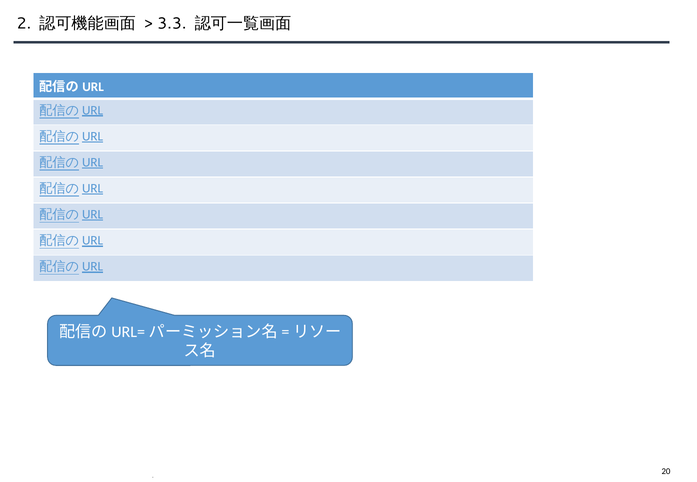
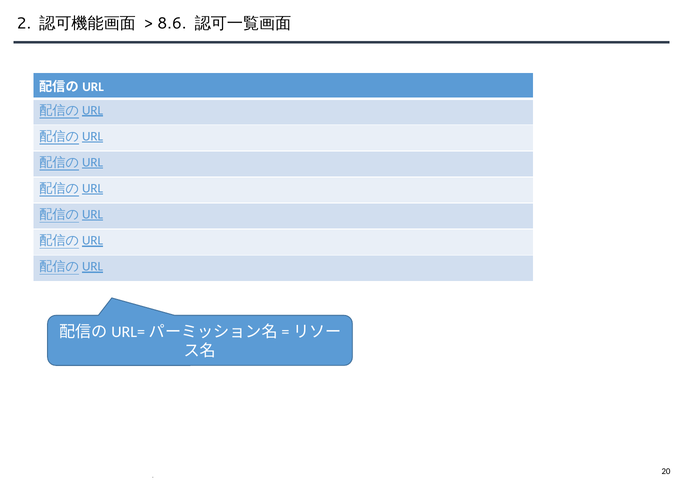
3.3: 3.3 -> 8.6 (172, 23)
